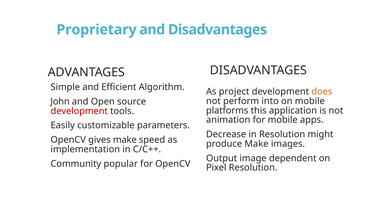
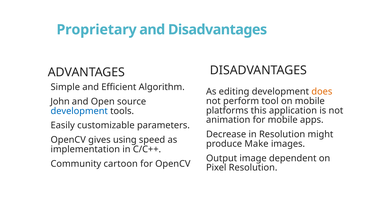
project: project -> editing (234, 92)
into: into -> tool (270, 101)
development colour: red -> blue (79, 111)
gives make: make -> using (125, 140)
popular: popular -> cartoon (121, 164)
